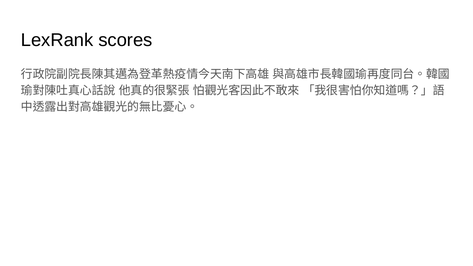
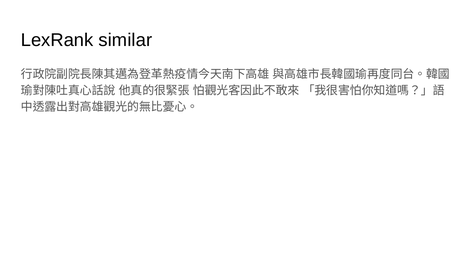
scores: scores -> similar (125, 40)
